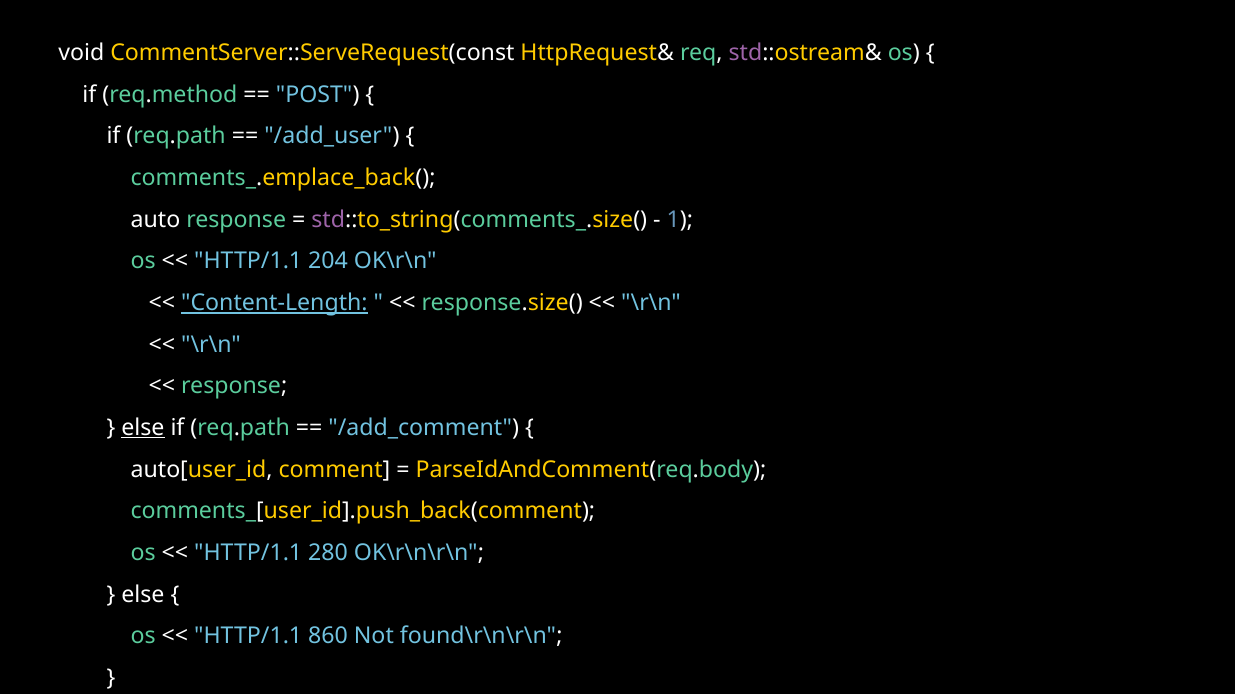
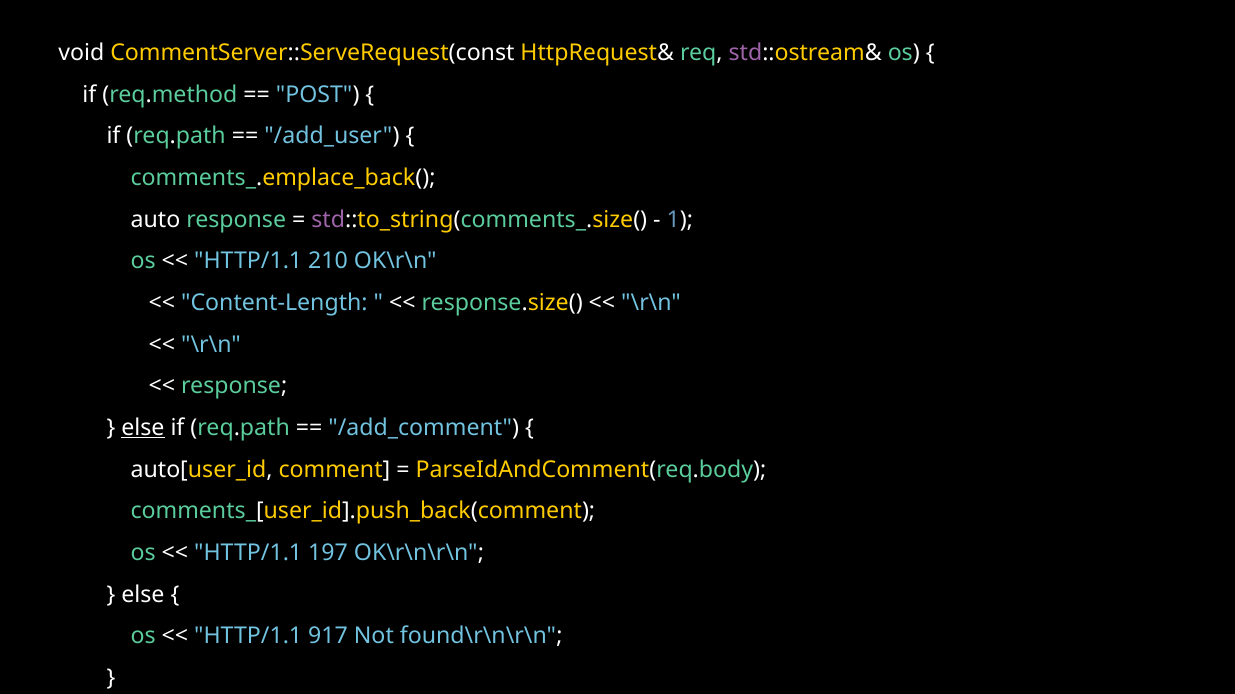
204: 204 -> 210 (328, 262)
Content-Length underline: present -> none (274, 303)
280: 280 -> 197 (328, 553)
860: 860 -> 917 (328, 637)
